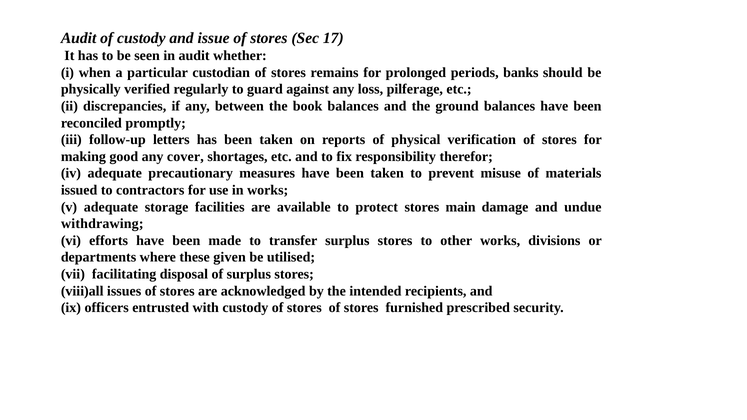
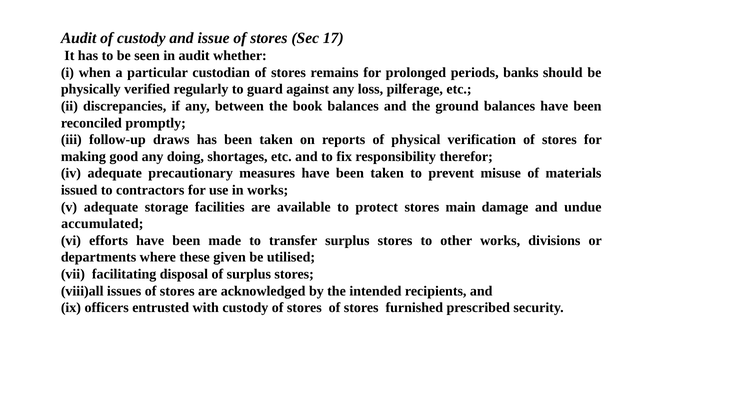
letters: letters -> draws (171, 140)
cover: cover -> doing (185, 157)
withdrawing: withdrawing -> accumulated (102, 224)
